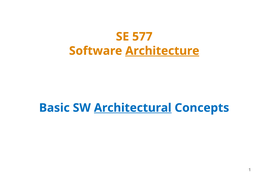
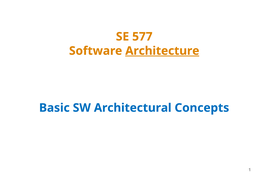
Architectural underline: present -> none (133, 108)
